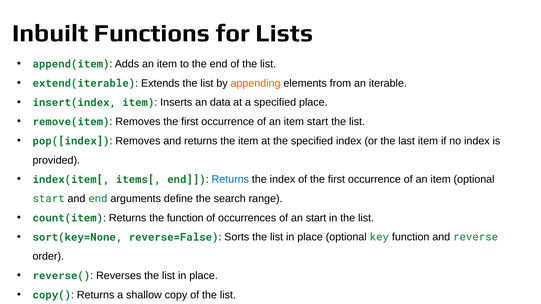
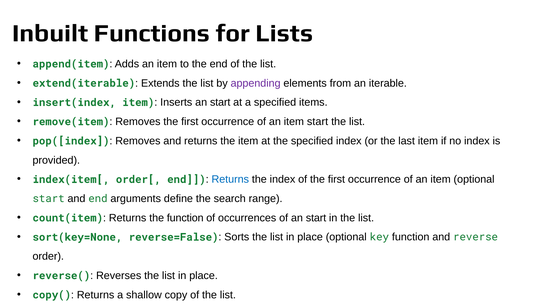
appending colour: orange -> purple (256, 83)
Inserts an data: data -> start (220, 103)
specified place: place -> items (313, 103)
items[: items[ -> order[ (138, 180)
